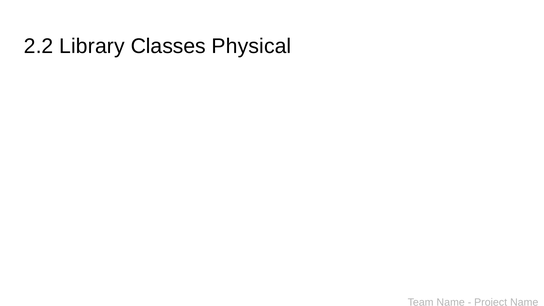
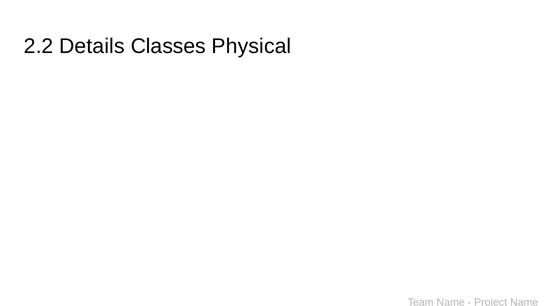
Library: Library -> Details (92, 46)
